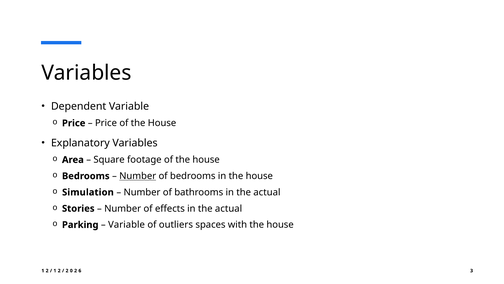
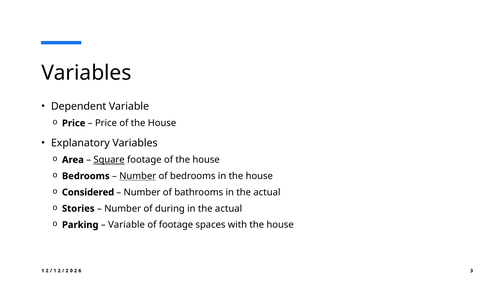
Square underline: none -> present (109, 160)
Simulation: Simulation -> Considered (88, 192)
effects: effects -> during (170, 208)
of outliers: outliers -> footage (176, 224)
